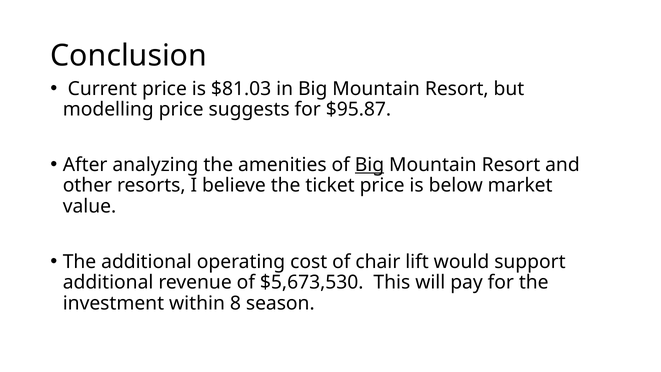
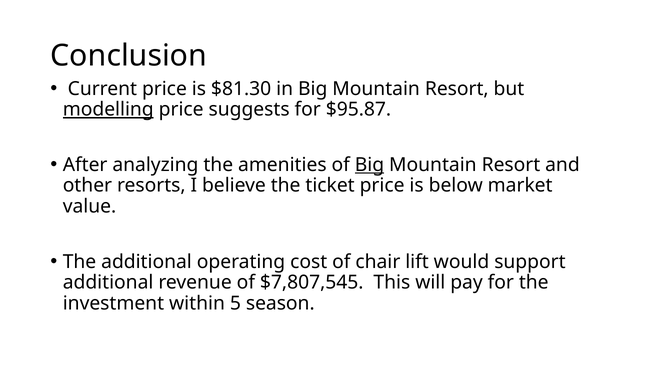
$81.03: $81.03 -> $81.30 (241, 89)
modelling underline: none -> present (108, 109)
$5,673,530: $5,673,530 -> $7,807,545 (312, 282)
8: 8 -> 5 (235, 303)
